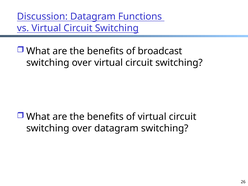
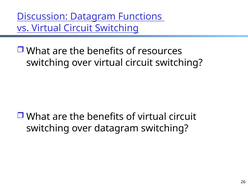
broadcast: broadcast -> resources (160, 51)
